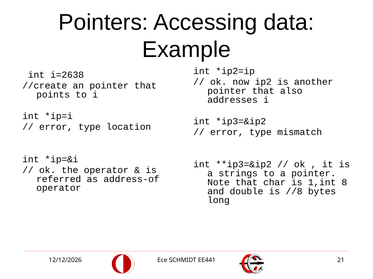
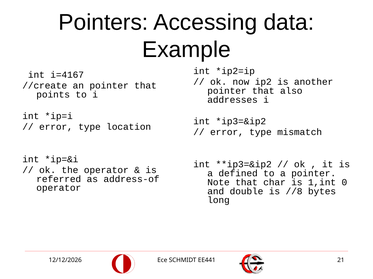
i=2638: i=2638 -> i=4167 (67, 75)
strings: strings -> defined (238, 174)
8: 8 -> 0 (344, 183)
